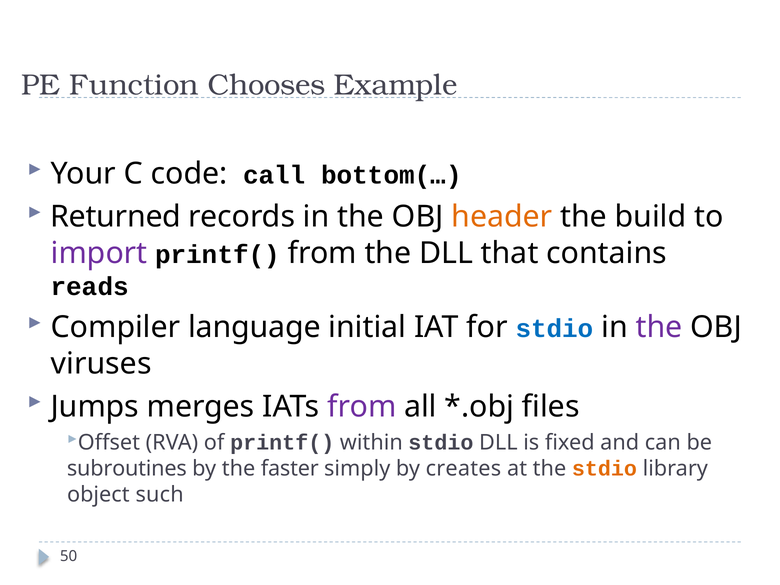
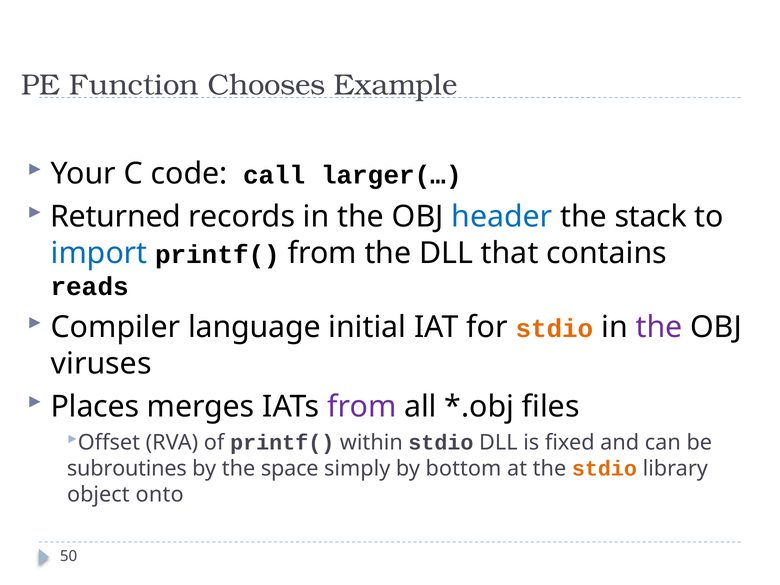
bottom(…: bottom(… -> larger(… (391, 175)
header colour: orange -> blue (502, 217)
build: build -> stack (651, 217)
import colour: purple -> blue (99, 253)
stdio colour: blue -> orange (555, 329)
Jumps: Jumps -> Places (95, 407)
faster: faster -> space (290, 469)
creates: creates -> bottom (463, 469)
such: such -> onto (160, 495)
